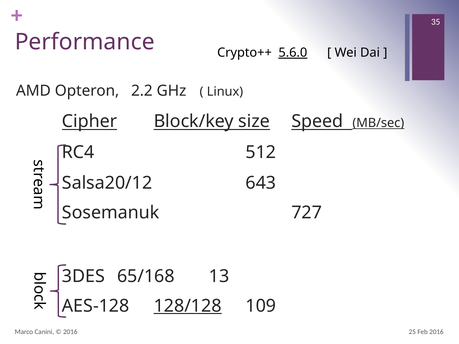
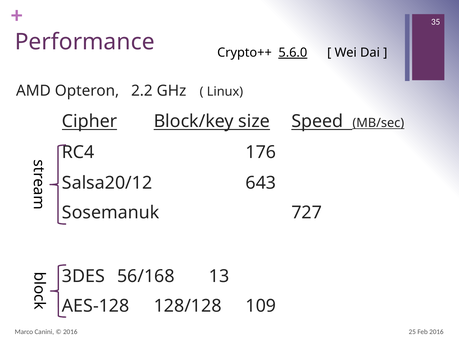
512: 512 -> 176 (261, 152)
65/168: 65/168 -> 56/168 (146, 277)
128/128 underline: present -> none (188, 306)
